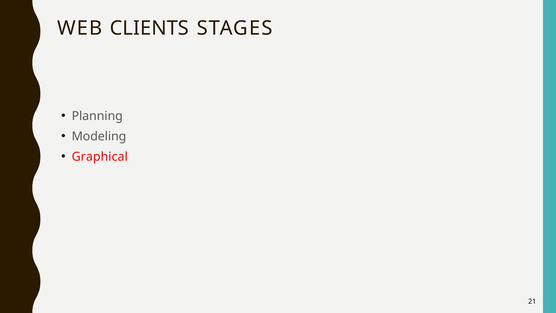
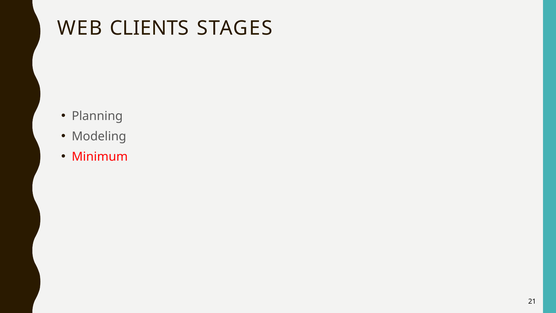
Graphical: Graphical -> Minimum (100, 157)
